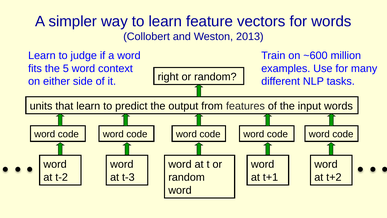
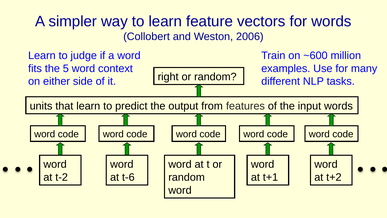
2013: 2013 -> 2006 (250, 37)
t-3: t-3 -> t-6 (128, 177)
